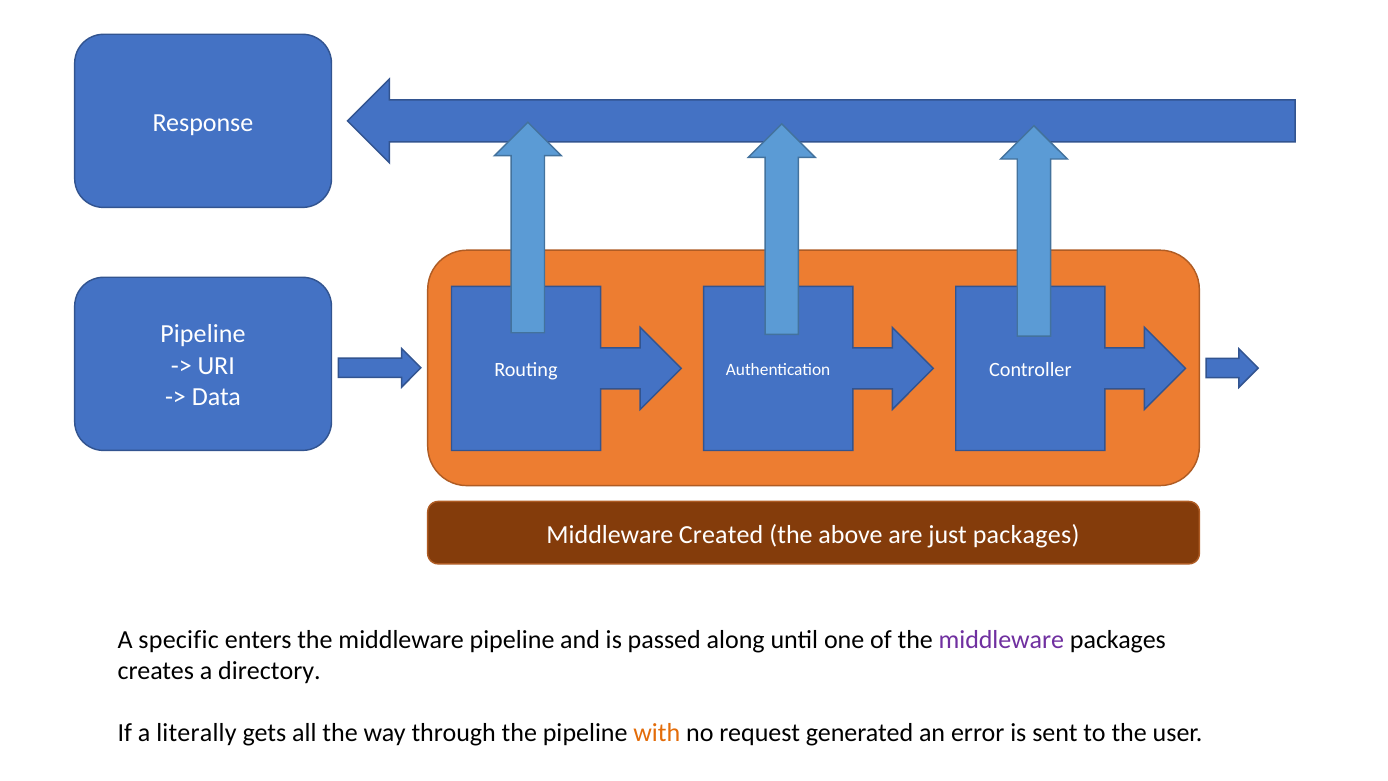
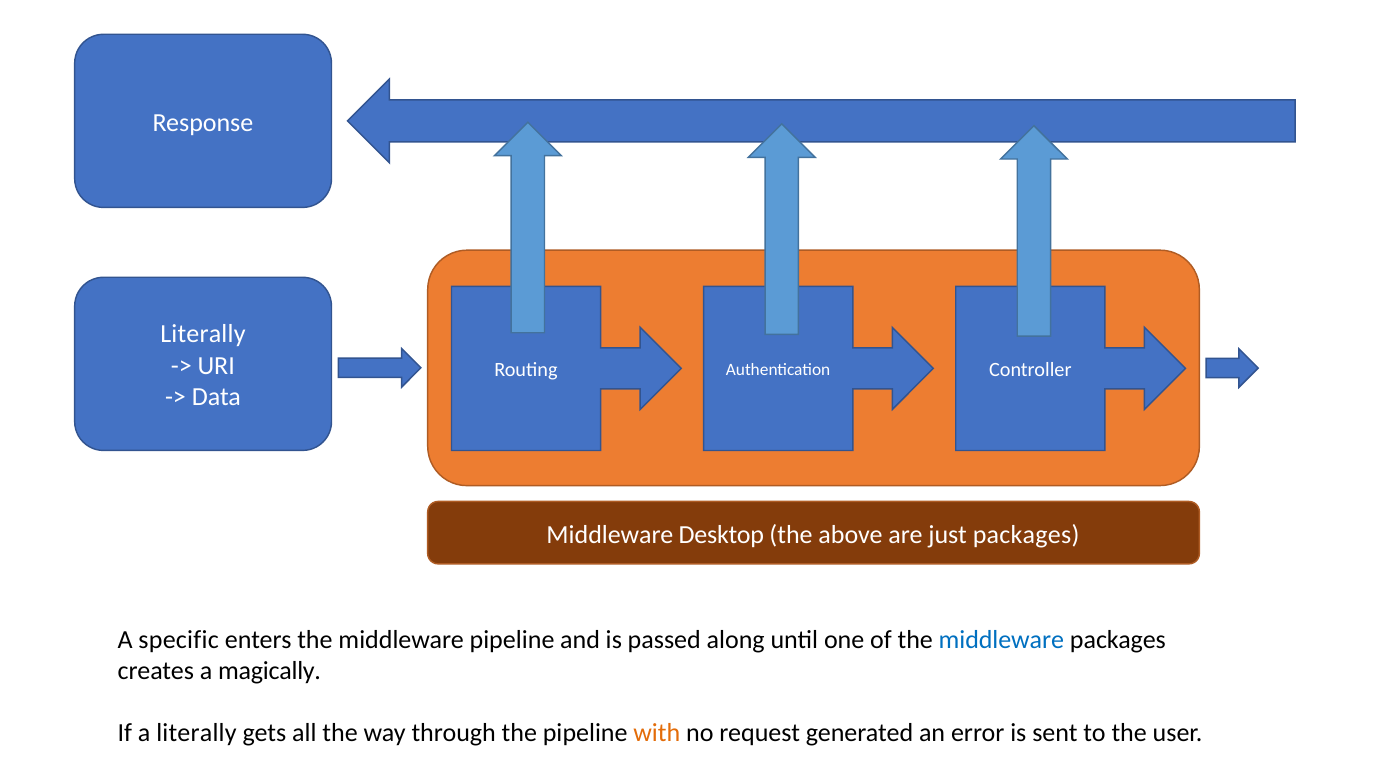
Pipeline: Pipeline -> Literally (203, 334)
Created: Created -> Desktop (721, 534)
middleware colour: purple -> blue (1001, 639)
directory: directory -> magically (270, 670)
